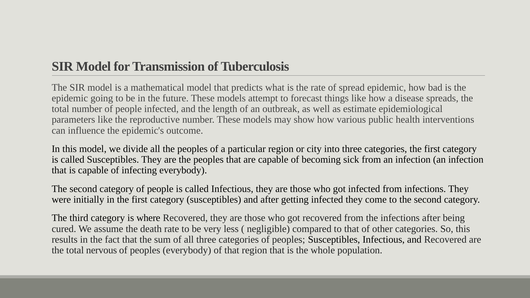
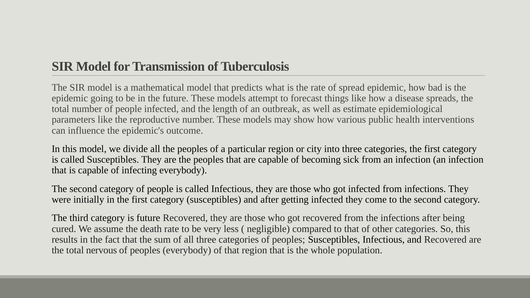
is where: where -> future (148, 218)
